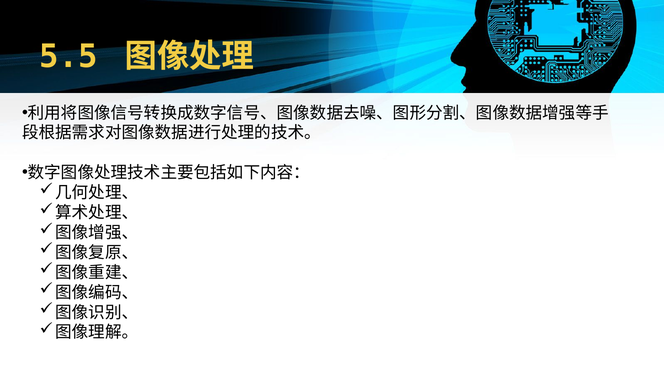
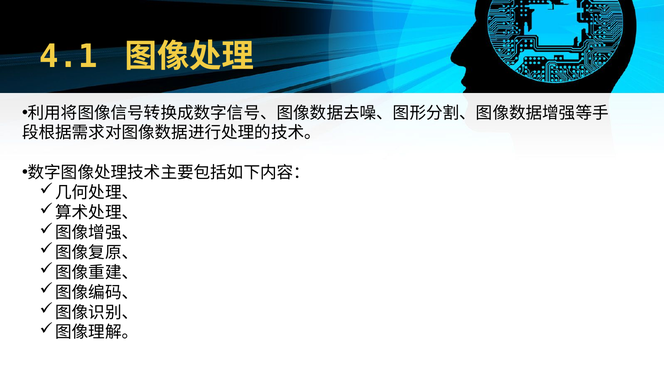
5.5: 5.5 -> 4.1 (68, 56)
